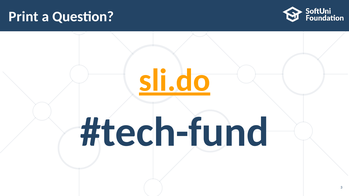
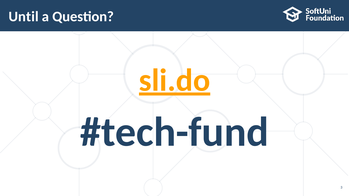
Print: Print -> Until (24, 17)
